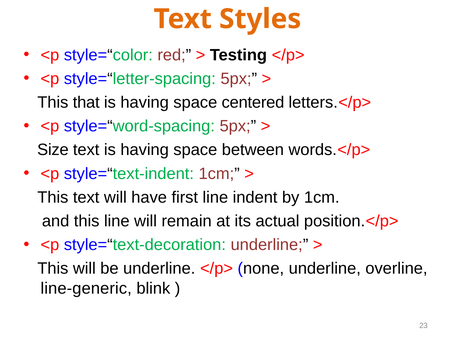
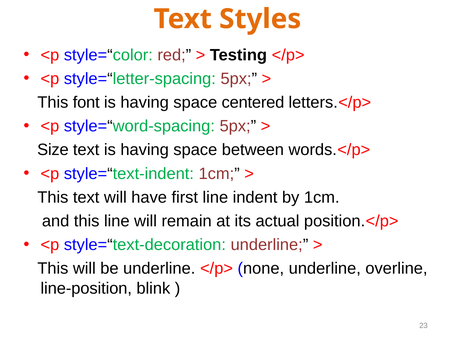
that: that -> font (86, 102)
line-generic: line-generic -> line-position (86, 288)
